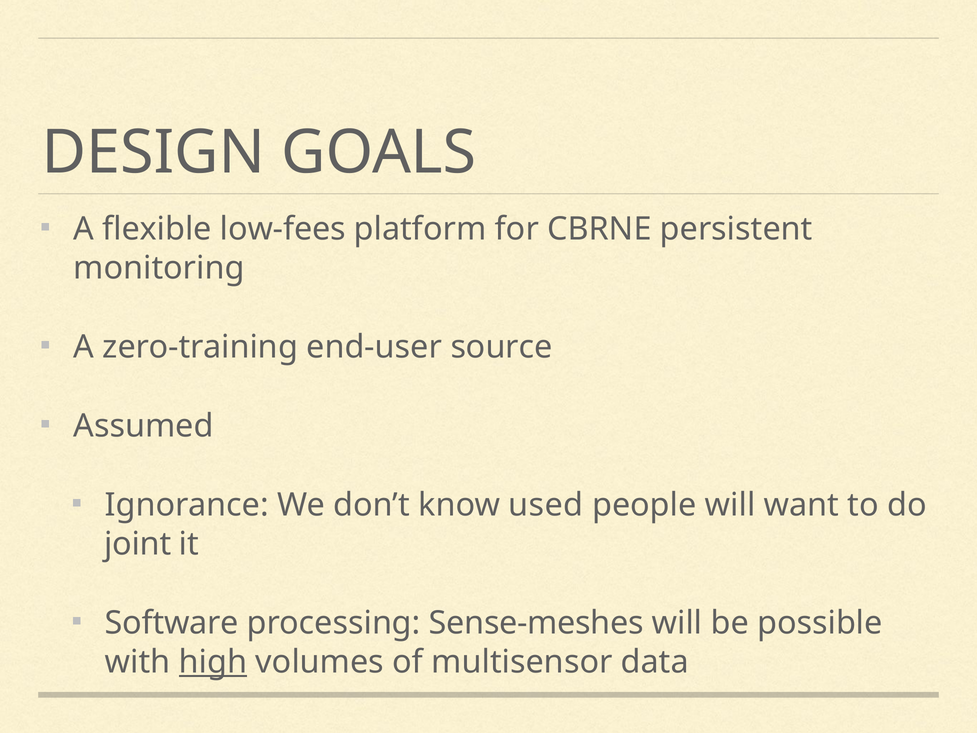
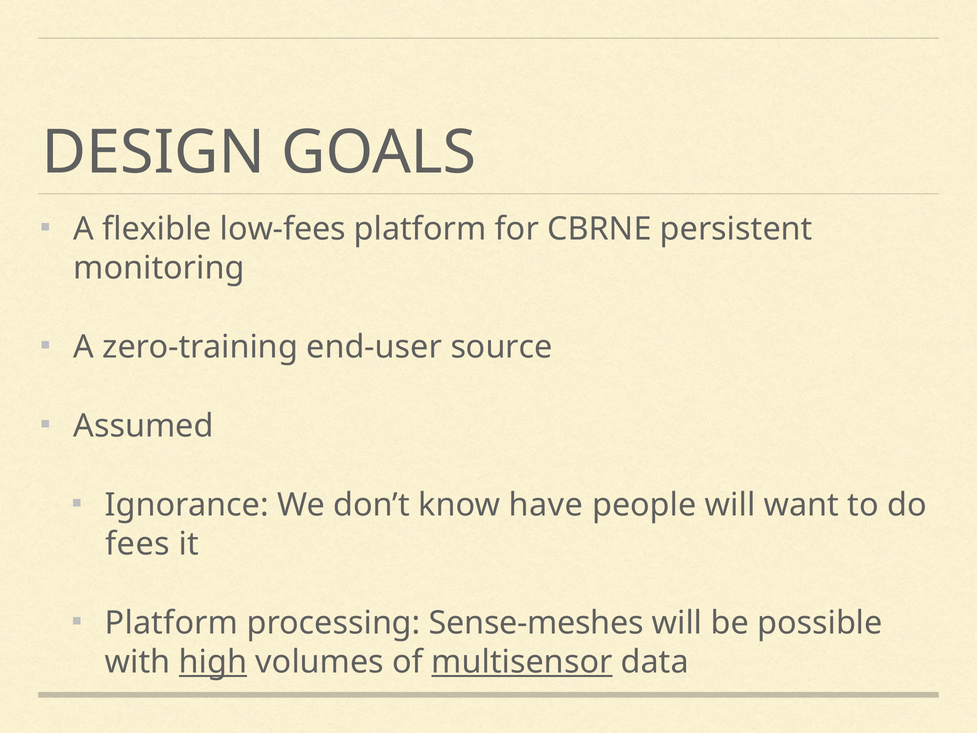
used: used -> have (546, 505)
joint: joint -> fees (138, 544)
Software: Software -> Platform (172, 623)
multisensor underline: none -> present (522, 662)
